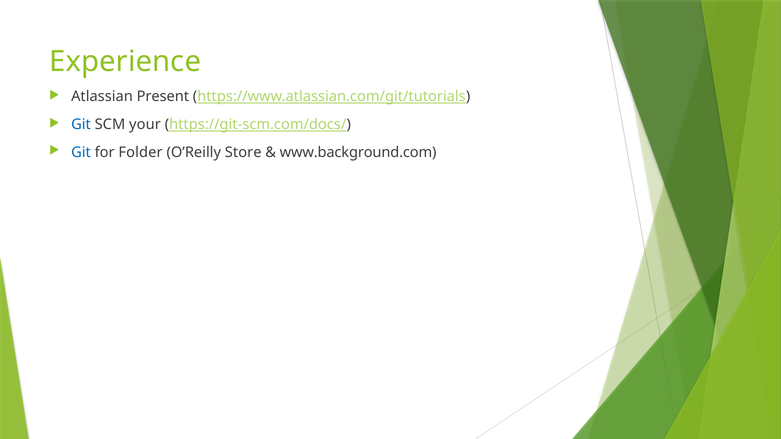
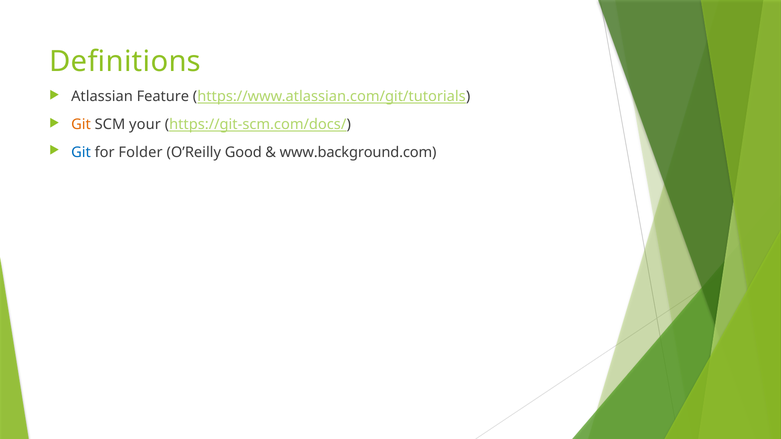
Experience: Experience -> Definitions (125, 62)
Present: Present -> Feature (163, 96)
Git colour: blue -> orange (81, 124)
Store: Store -> Good (243, 153)
